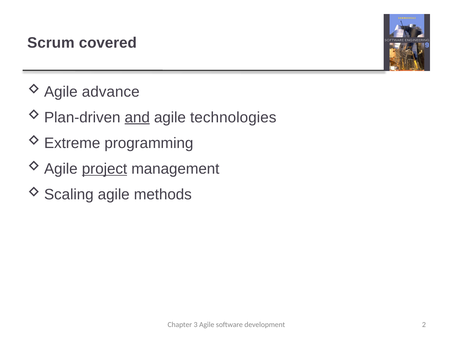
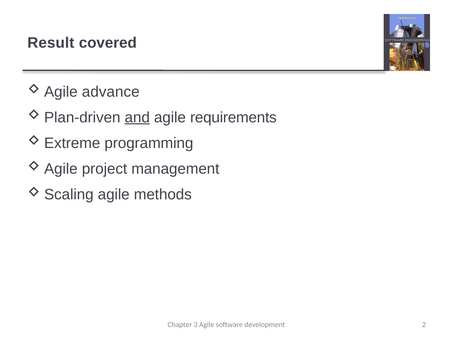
Scrum: Scrum -> Result (51, 43)
technologies: technologies -> requirements (233, 117)
project underline: present -> none (104, 169)
